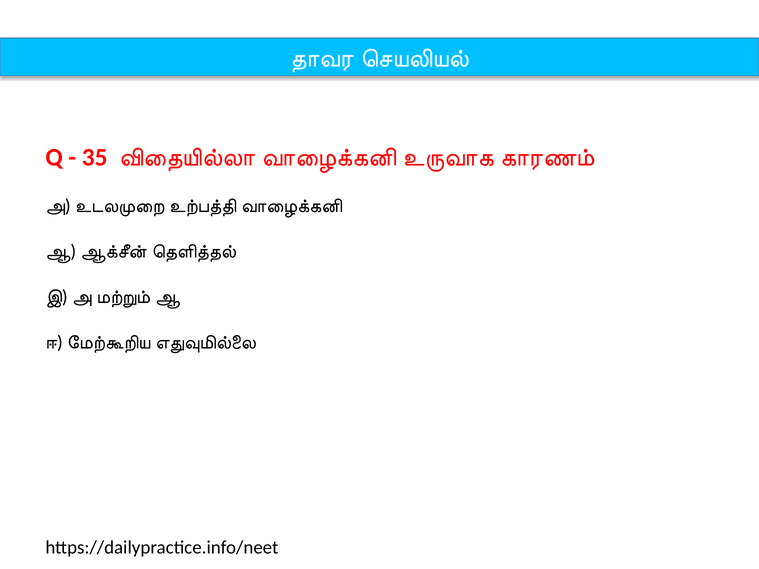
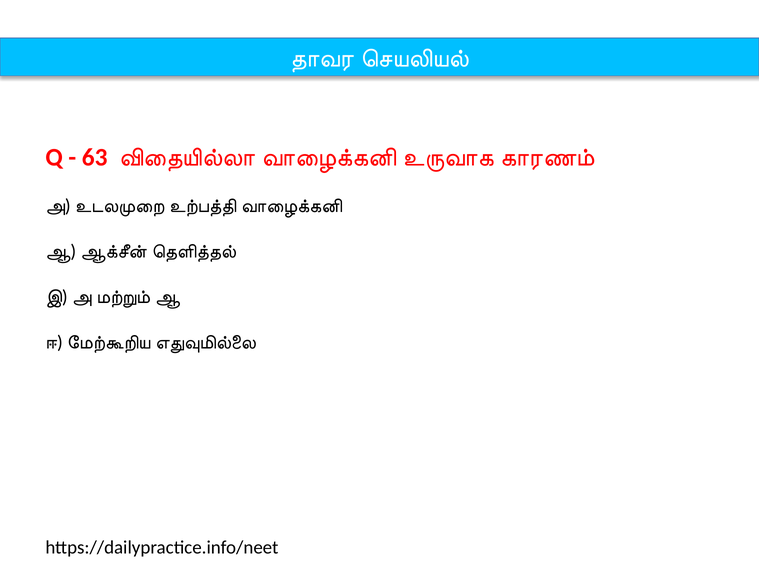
35: 35 -> 63 (95, 157)
